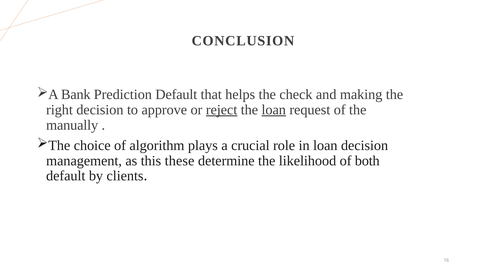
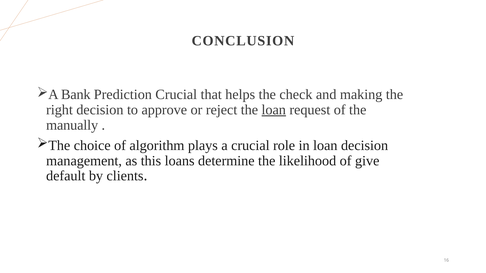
Prediction Default: Default -> Crucial (176, 95)
reject underline: present -> none (222, 110)
these: these -> loans (180, 161)
both: both -> give (367, 161)
